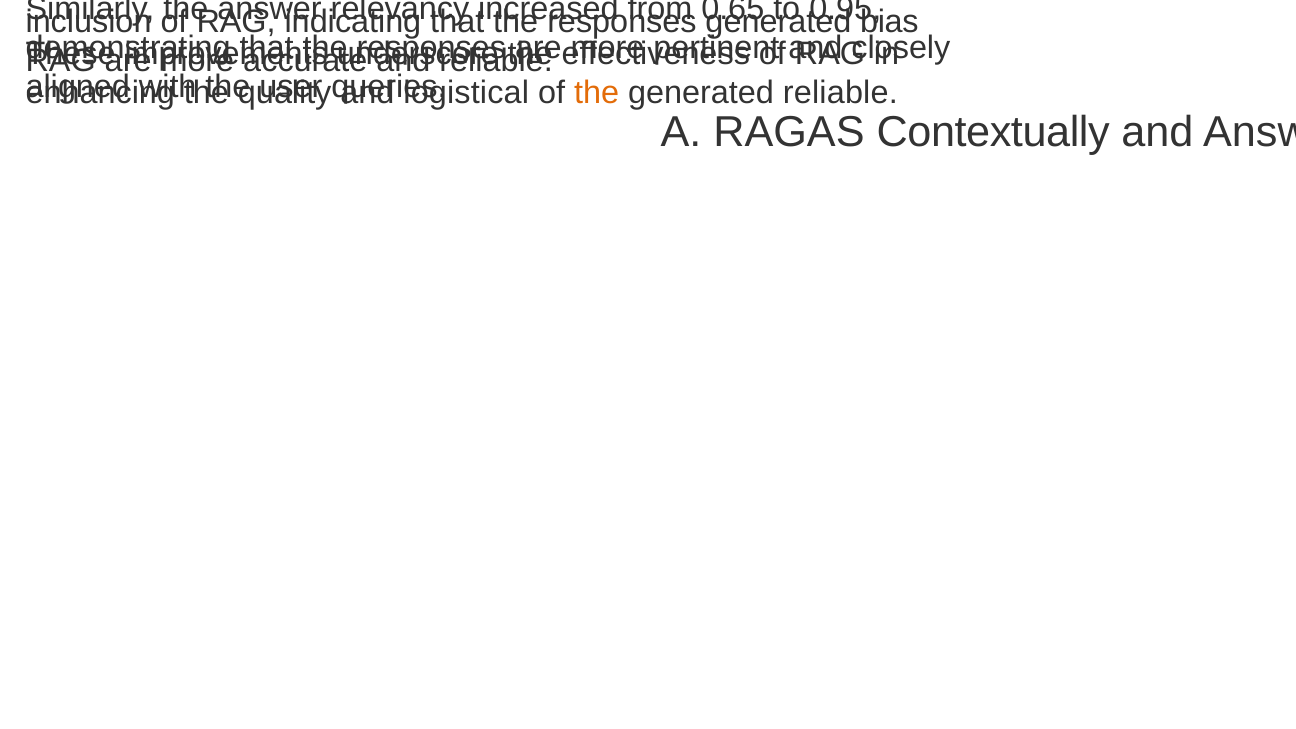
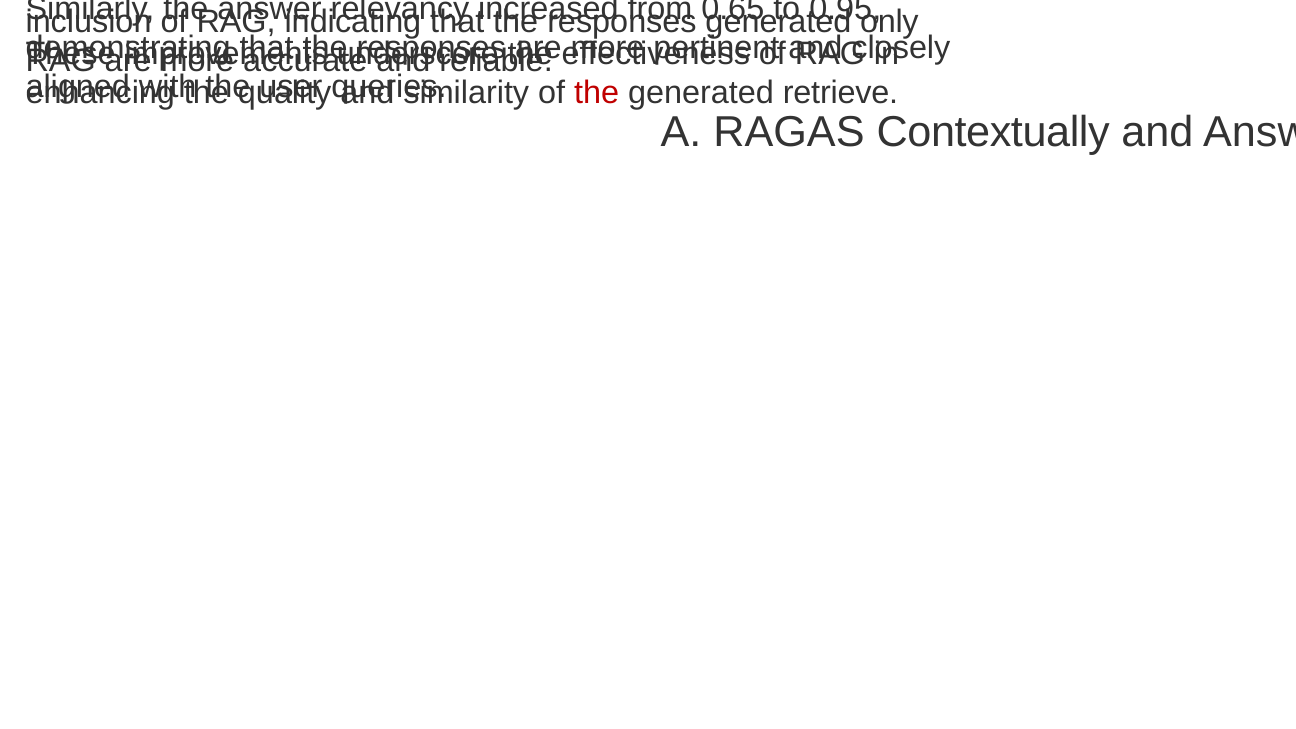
bias: bias -> only (889, 22)
logistical: logistical -> similarity (466, 93)
the colour: orange -> red (597, 93)
generated reliable: reliable -> retrieve (841, 93)
